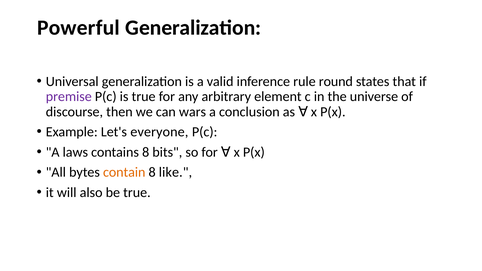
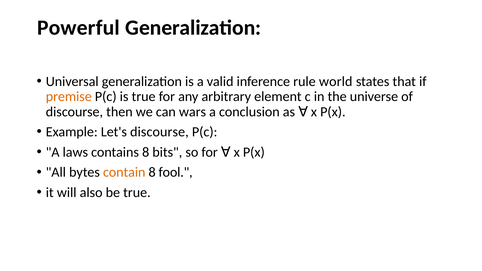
round: round -> world (336, 81)
premise colour: purple -> orange (69, 97)
Let's everyone: everyone -> discourse (159, 132)
like: like -> fool (176, 172)
